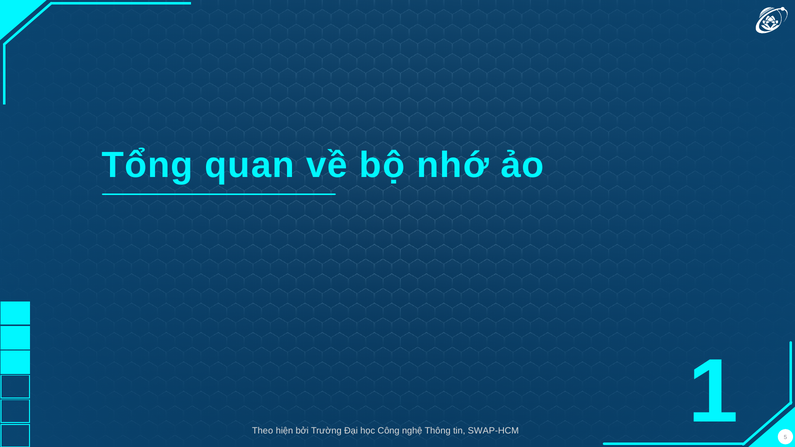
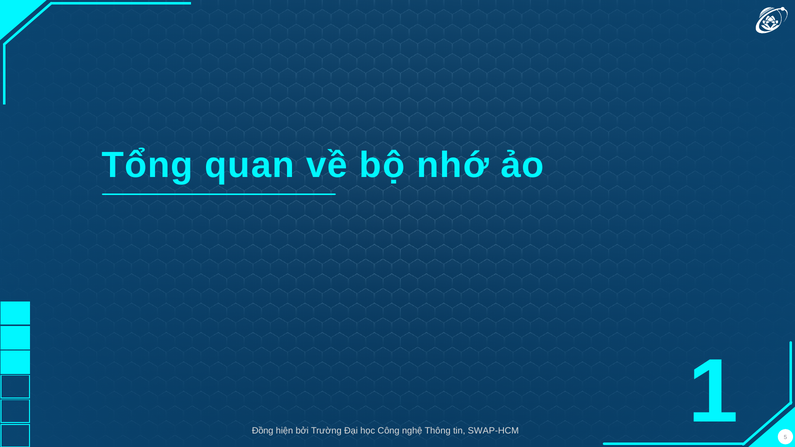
Theo: Theo -> Đồng (263, 431)
